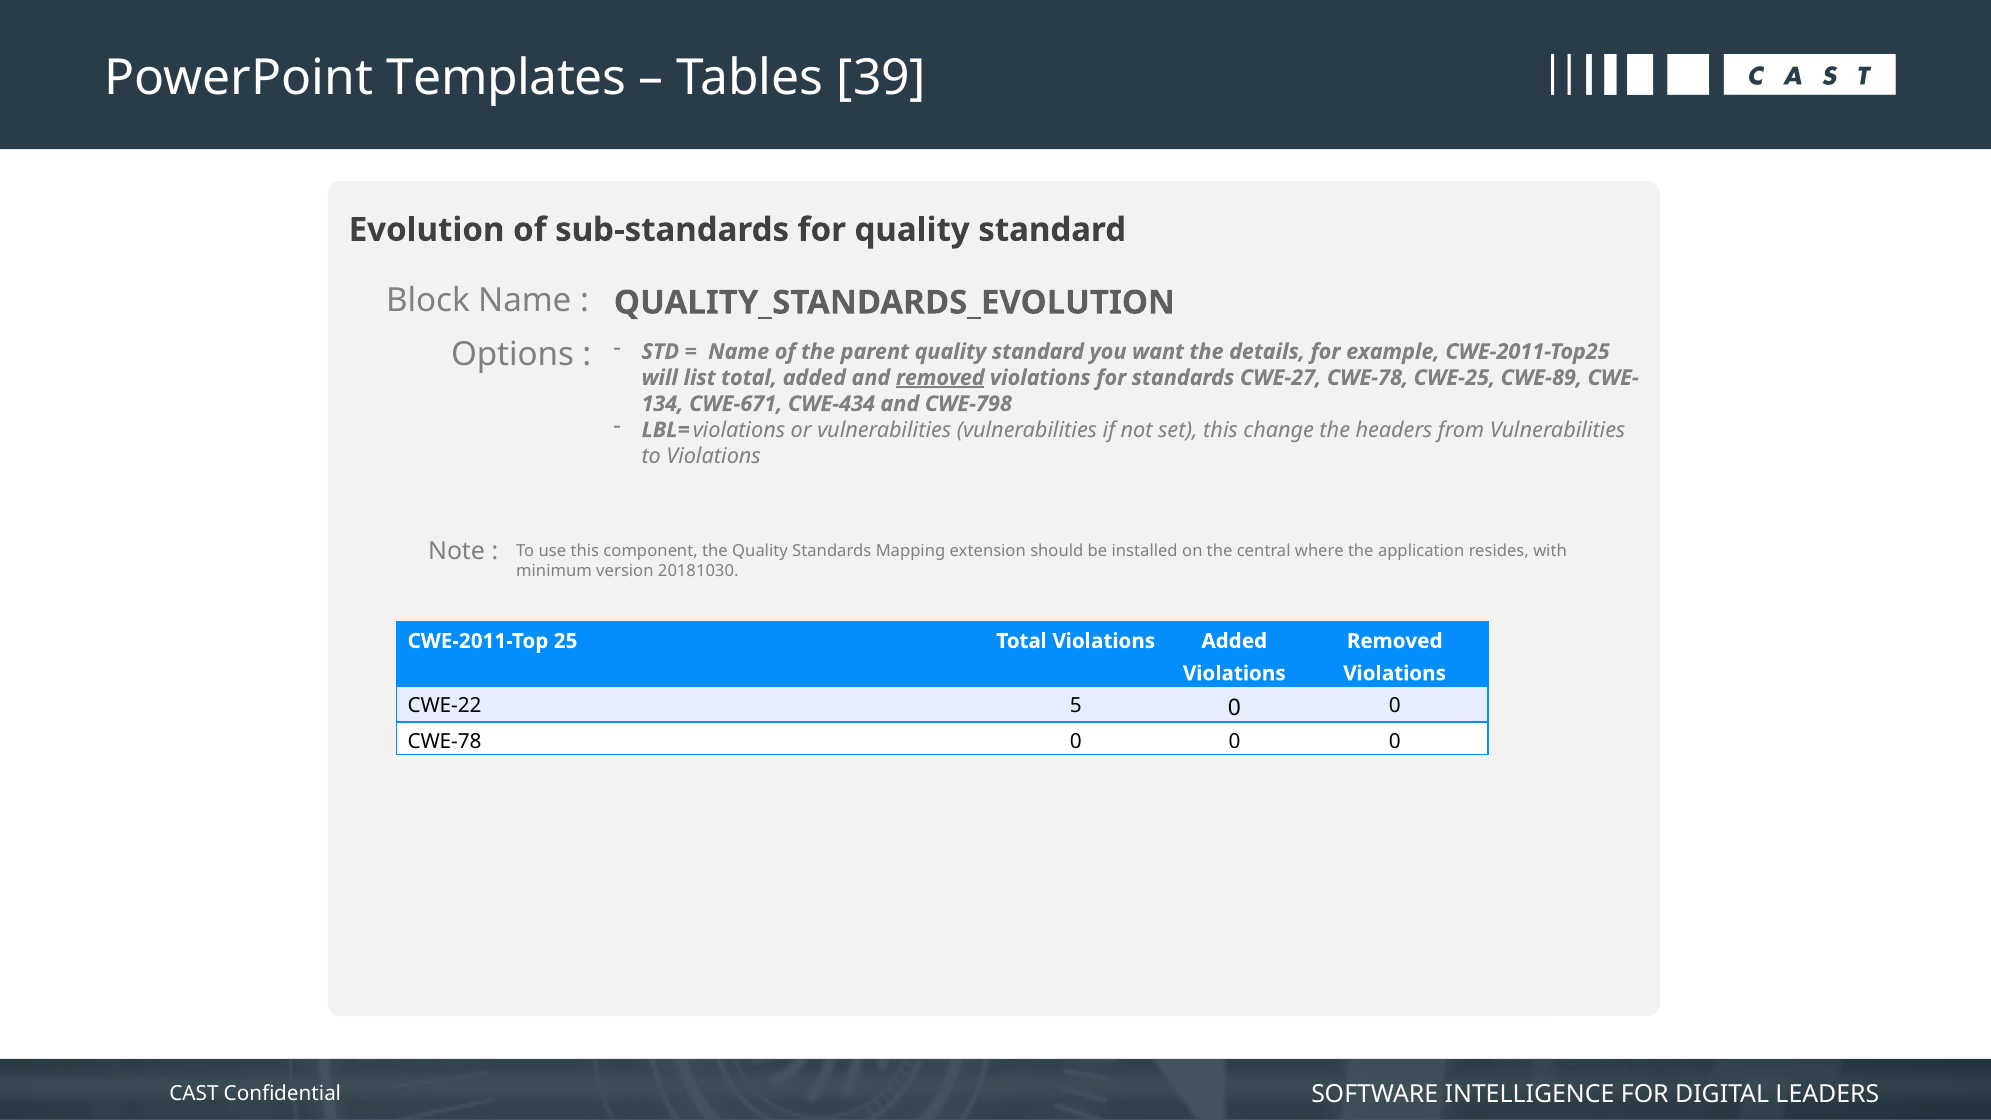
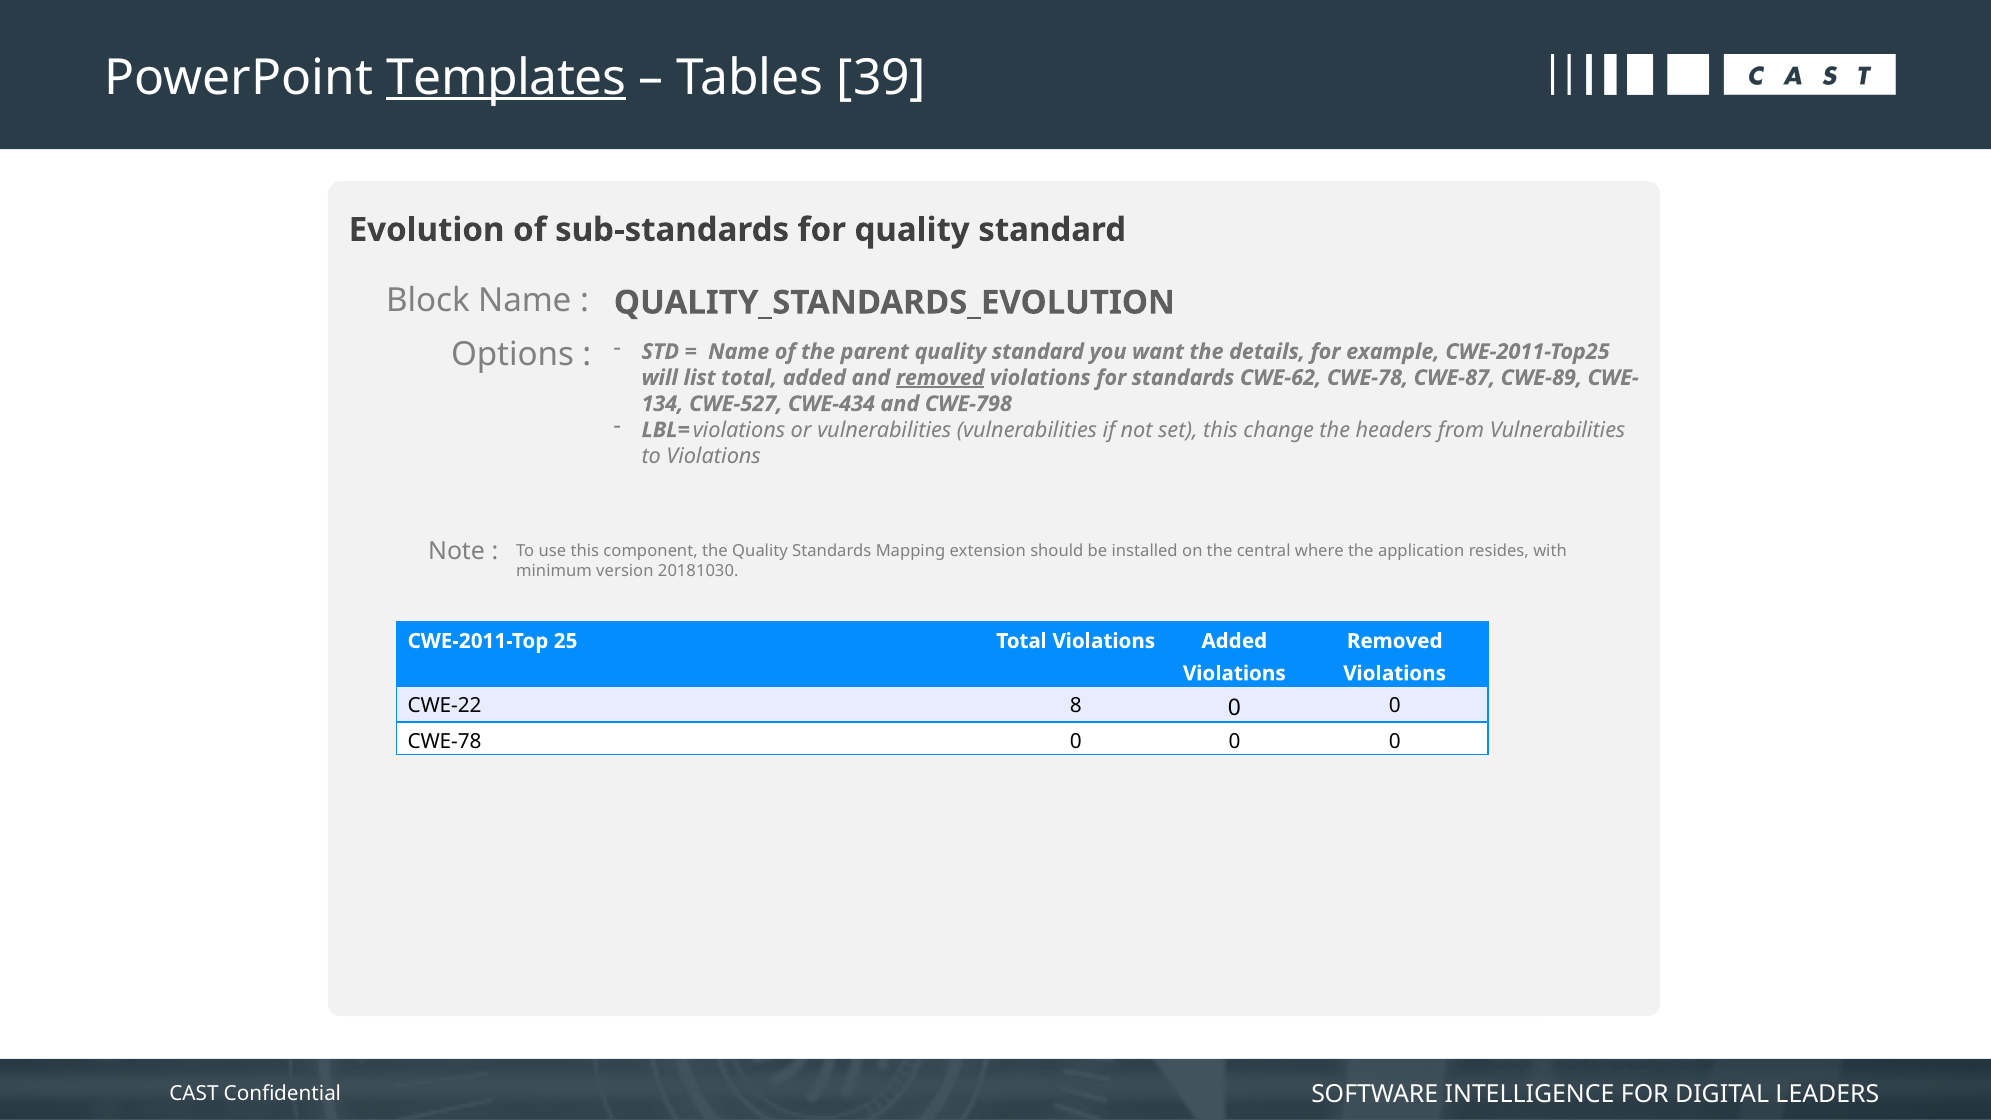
Templates underline: none -> present (506, 78)
CWE-27: CWE-27 -> CWE-62 (1281, 378)
CWE-25: CWE-25 -> CWE-87 (1454, 378)
CWE-671: CWE-671 -> CWE-527 (736, 404)
5: 5 -> 8 (1076, 706)
